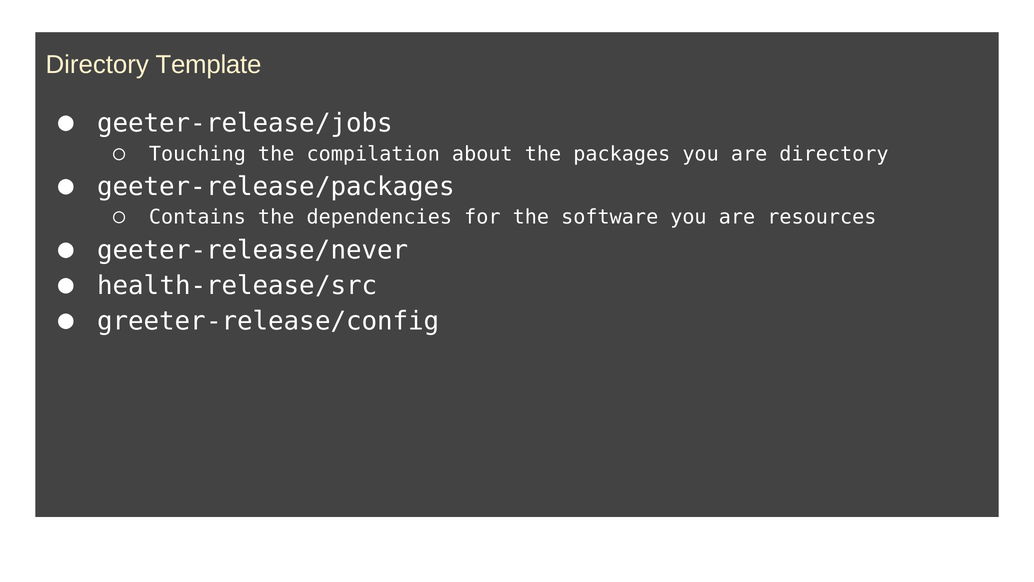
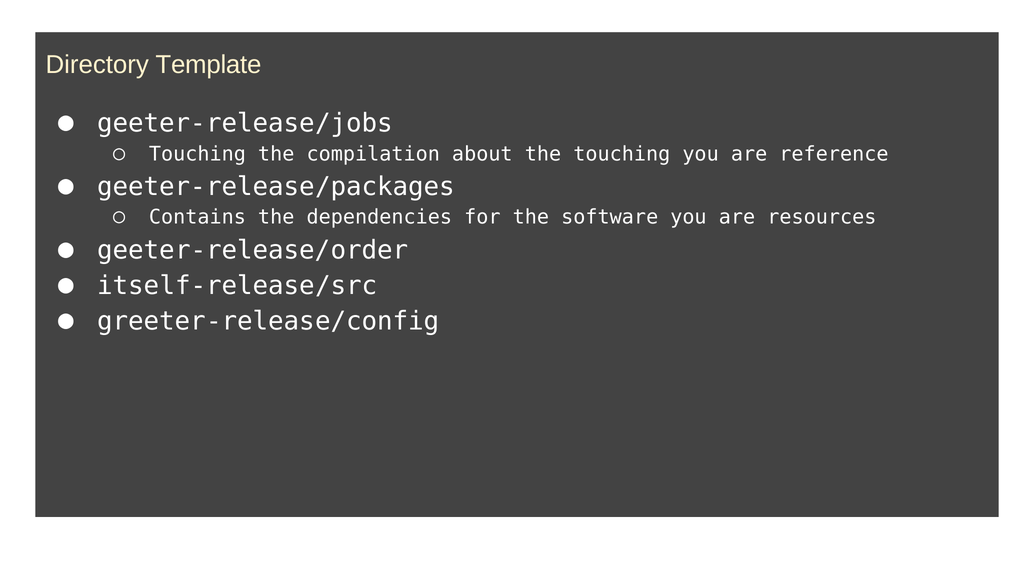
the packages: packages -> touching (622, 154)
are directory: directory -> reference (834, 154)
geeter-release/never: geeter-release/never -> geeter-release/order (253, 250)
health-release/src: health-release/src -> itself-release/src (237, 286)
